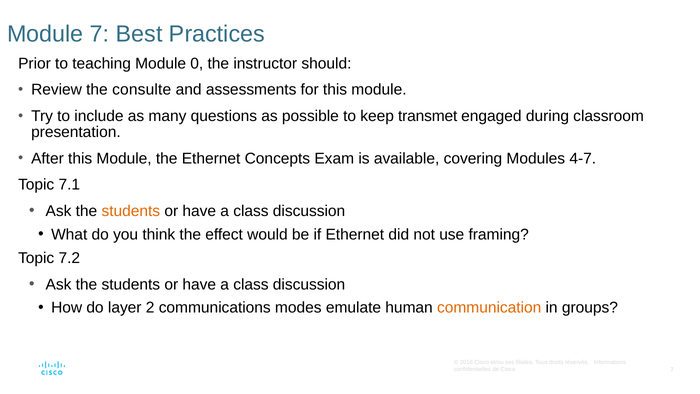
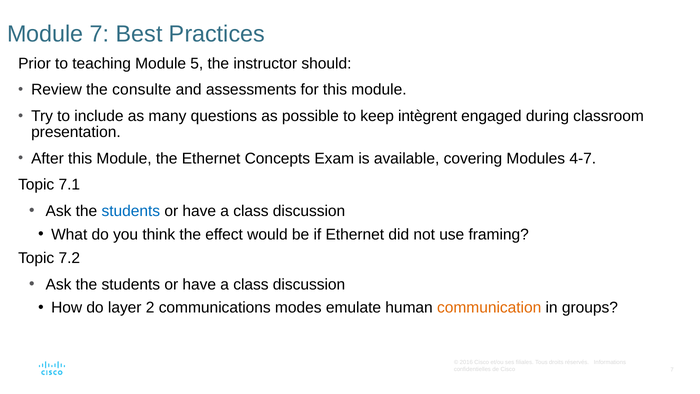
0: 0 -> 5 (197, 63)
transmet: transmet -> intègrent (428, 116)
students colour: orange -> blue (131, 211)
